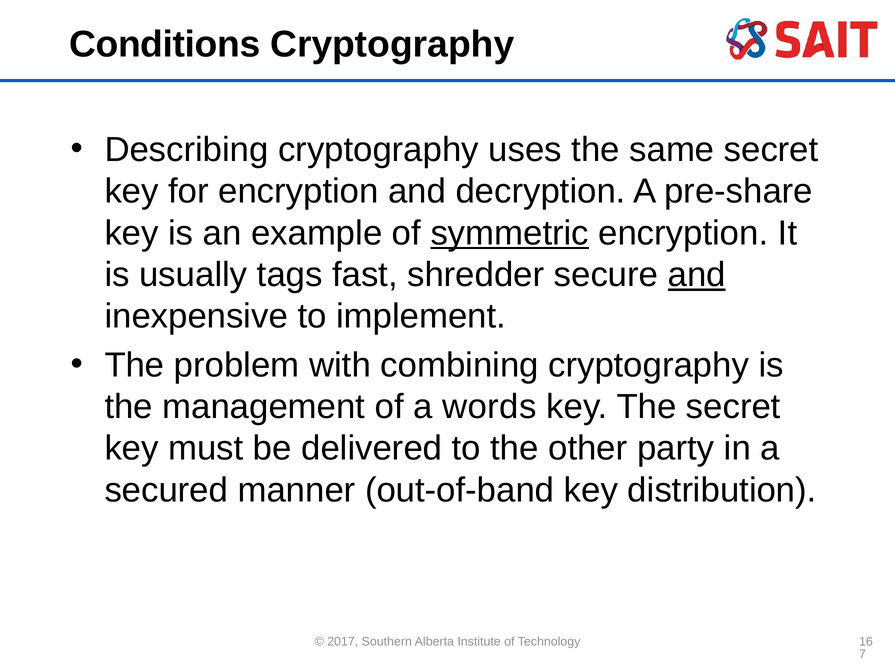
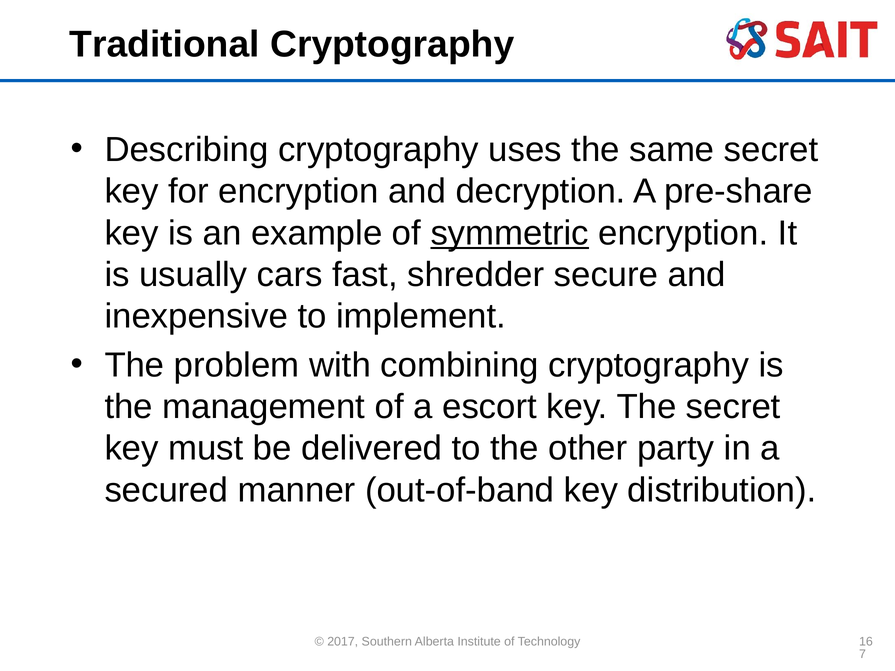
Conditions: Conditions -> Traditional (165, 44)
tags: tags -> cars (290, 275)
and underline: present -> none (697, 275)
words: words -> escort (490, 407)
